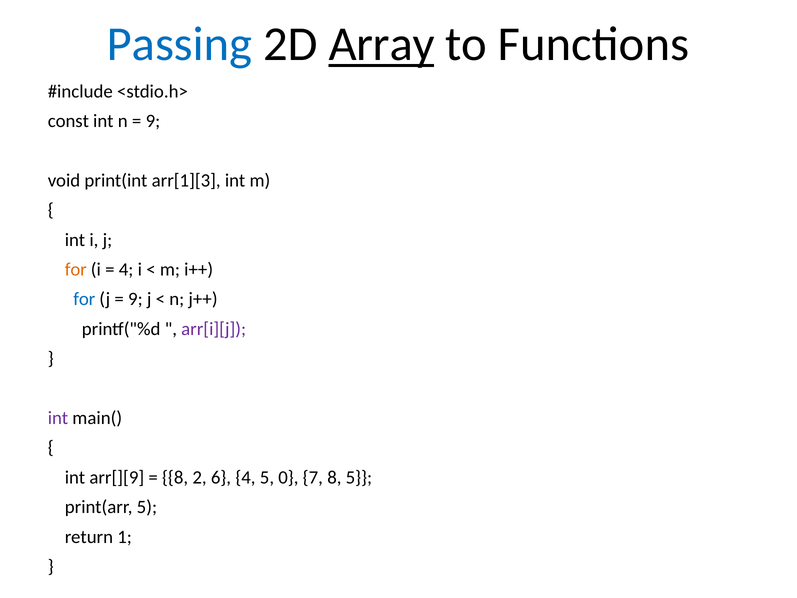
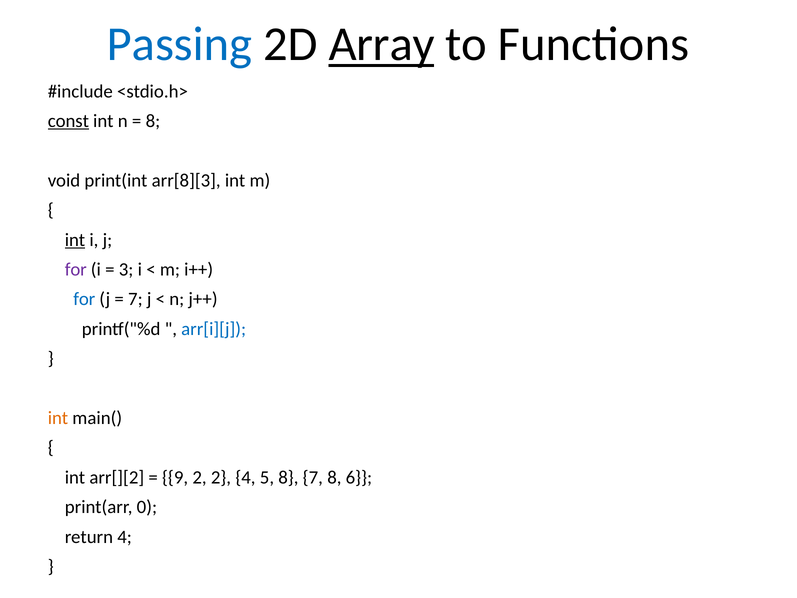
const underline: none -> present (68, 121)
9: 9 -> 8 (153, 121)
arr[1][3: arr[1][3 -> arr[8][3 (186, 180)
int underline: none -> present (75, 240)
for colour: orange -> purple (76, 269)
4: 4 -> 3 (126, 269)
9: 9 -> 7 (135, 299)
arr[i][j colour: purple -> blue (214, 329)
int colour: purple -> orange (58, 418)
arr[][9: arr[][9 -> arr[][2 (117, 477)
8: 8 -> 9 (175, 477)
2 6: 6 -> 2 (221, 477)
5 0: 0 -> 8 (288, 477)
8 5: 5 -> 6 (359, 477)
print(arr 5: 5 -> 0 (147, 507)
return 1: 1 -> 4 (125, 537)
